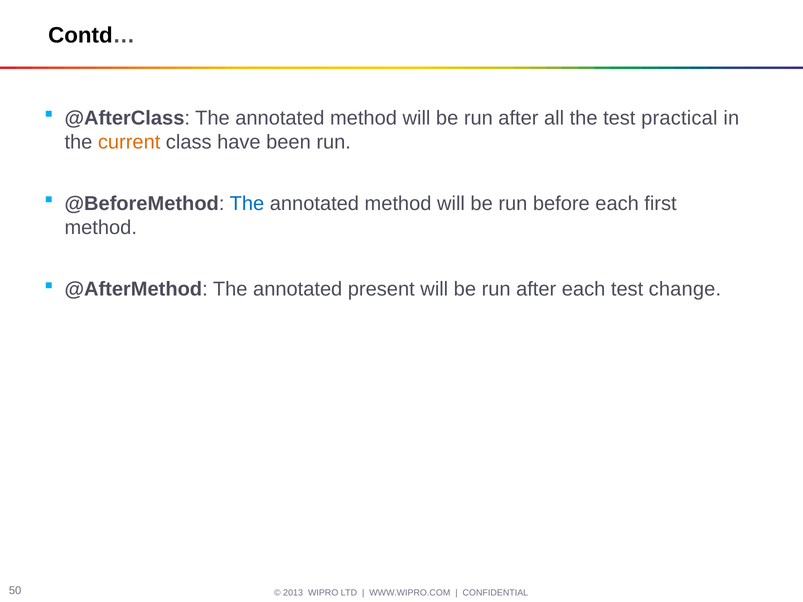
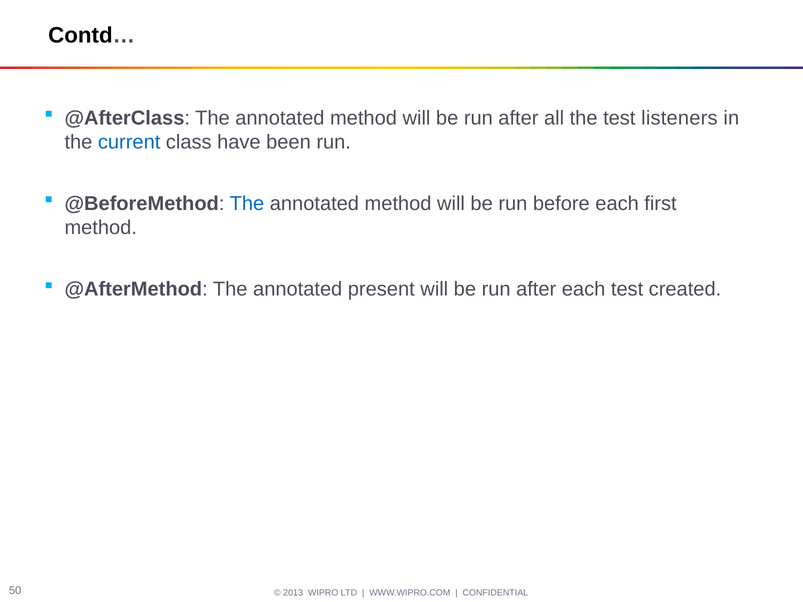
practical: practical -> listeners (679, 118)
current colour: orange -> blue (129, 142)
change: change -> created (685, 289)
